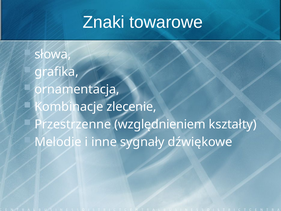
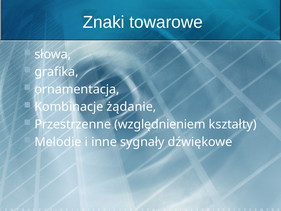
zlecenie: zlecenie -> żądanie (131, 107)
